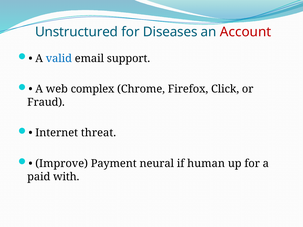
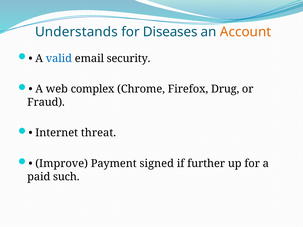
Unstructured: Unstructured -> Understands (76, 32)
Account colour: red -> orange (246, 32)
support: support -> security (129, 58)
Click: Click -> Drug (225, 89)
neural: neural -> signed (157, 164)
human: human -> further (206, 164)
with: with -> such (66, 177)
